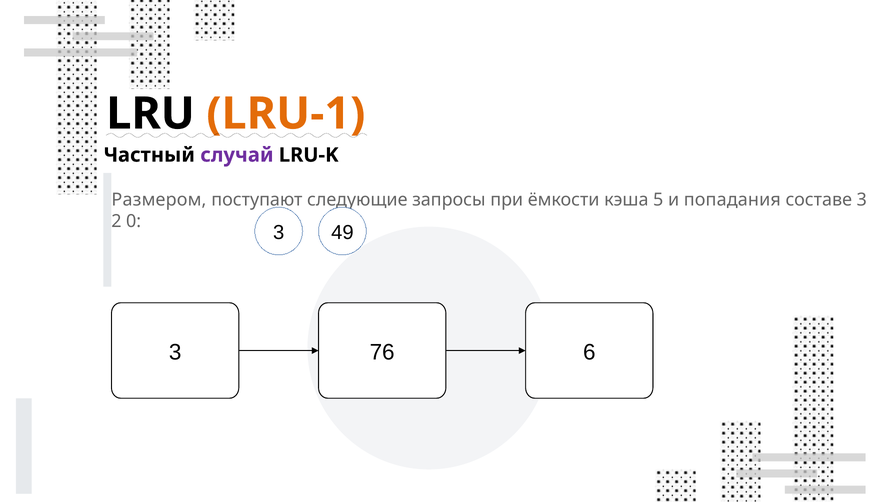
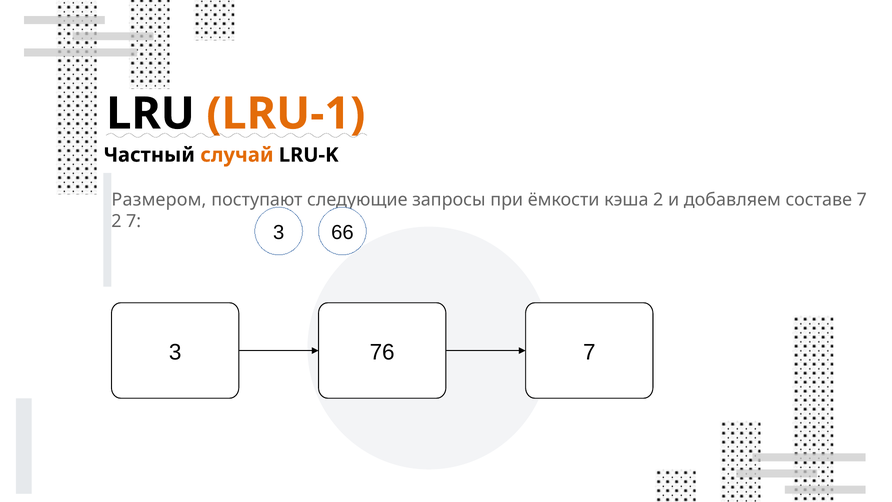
случай colour: purple -> orange (237, 155)
кэша 5: 5 -> 2 (658, 200)
попадания: попадания -> добавляем (732, 200)
составе 3: 3 -> 7 (862, 200)
2 0: 0 -> 7 (134, 221)
49: 49 -> 66 (342, 232)
76 6: 6 -> 7 (589, 352)
